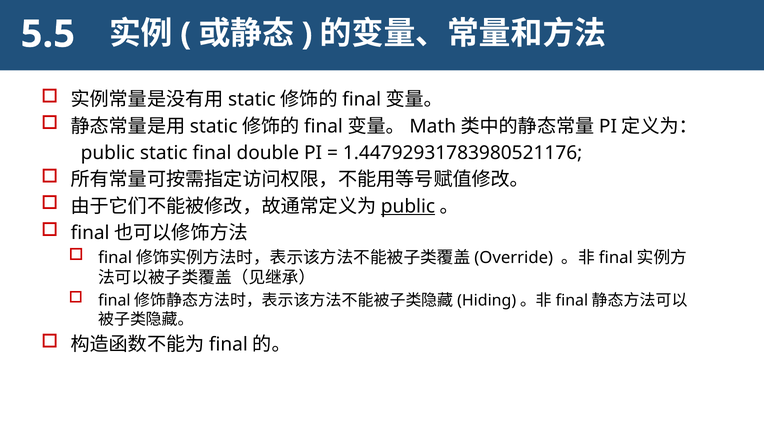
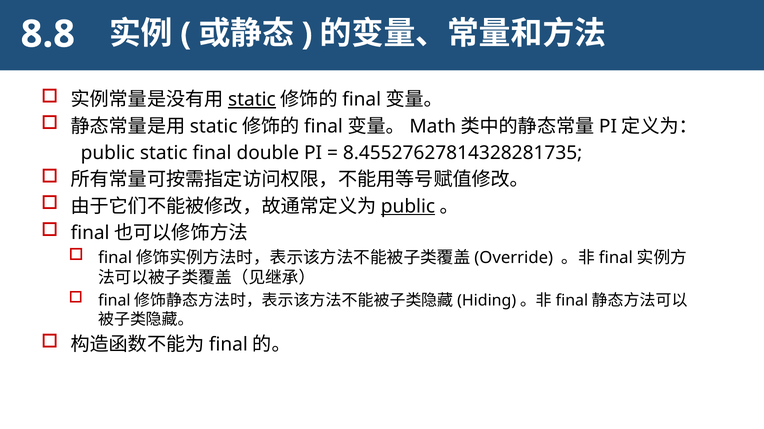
5.5: 5.5 -> 8.8 (48, 34)
static underline: none -> present (252, 100)
1.44792931783980521176: 1.44792931783980521176 -> 8.45527627814328281735 (463, 153)
